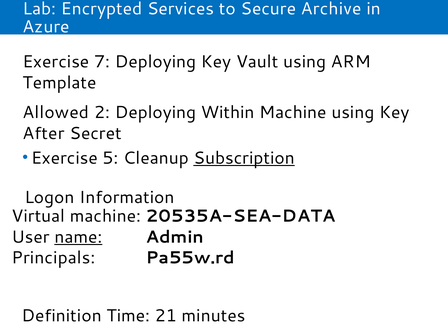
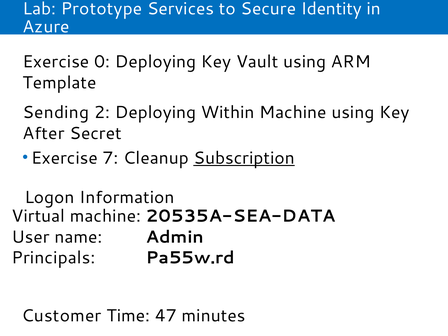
Encrypted: Encrypted -> Prototype (102, 9)
Archive: Archive -> Identity (331, 9)
7: 7 -> 0 (102, 62)
Allowed: Allowed -> Sending (56, 112)
5: 5 -> 7 (111, 158)
name underline: present -> none (78, 237)
Definition: Definition -> Customer (61, 316)
21: 21 -> 47 (166, 316)
